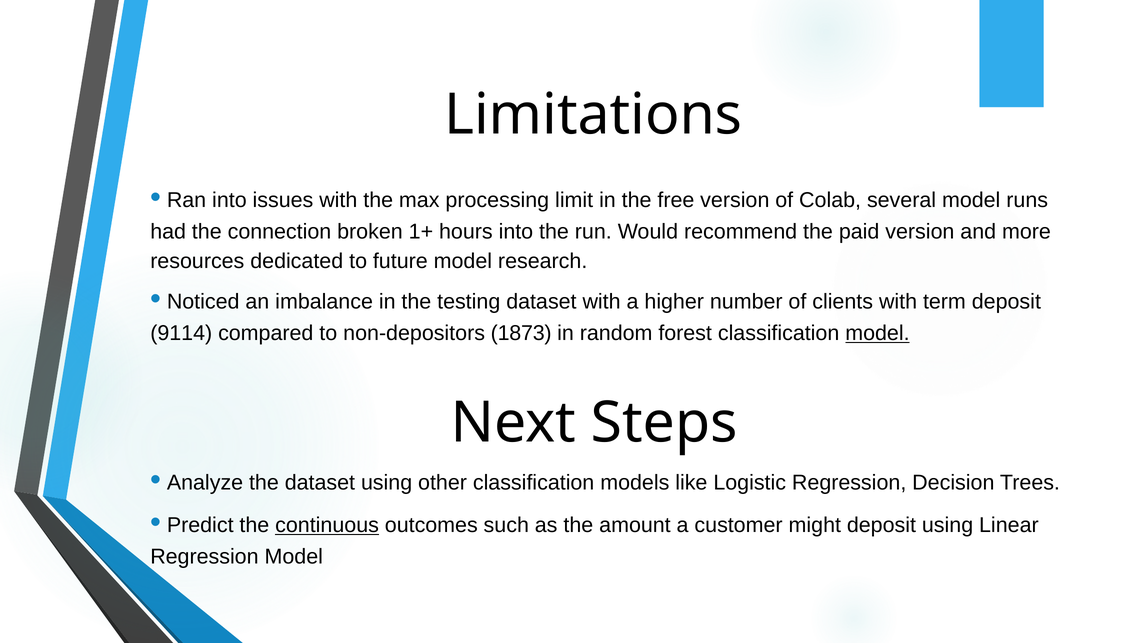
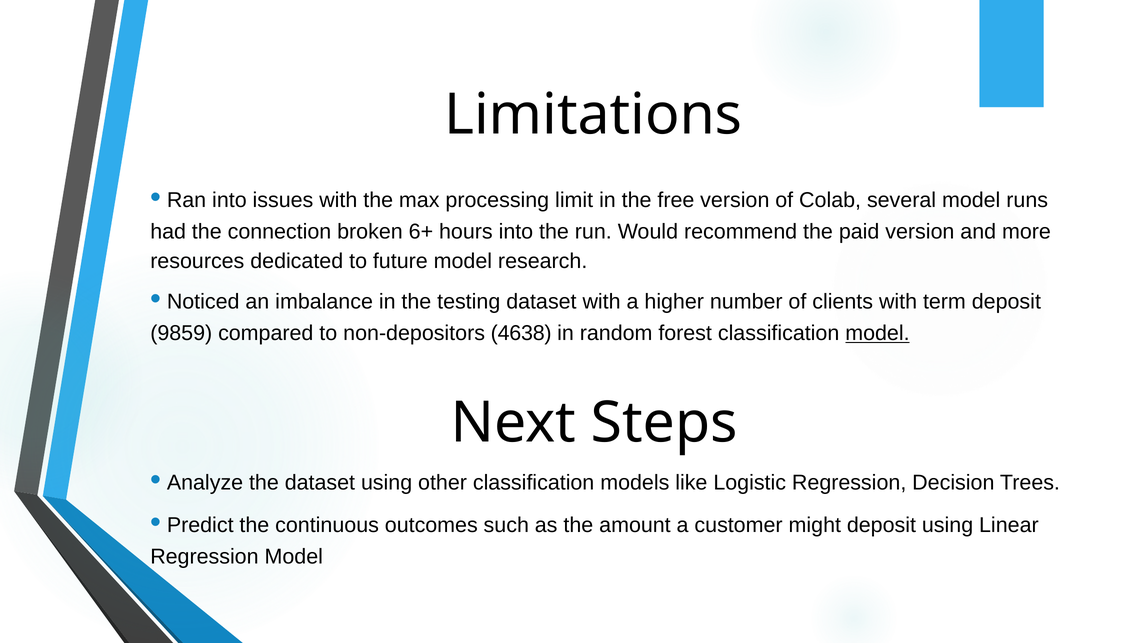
1+: 1+ -> 6+ (421, 232)
9114: 9114 -> 9859 (181, 334)
1873: 1873 -> 4638 (521, 334)
continuous underline: present -> none (327, 526)
